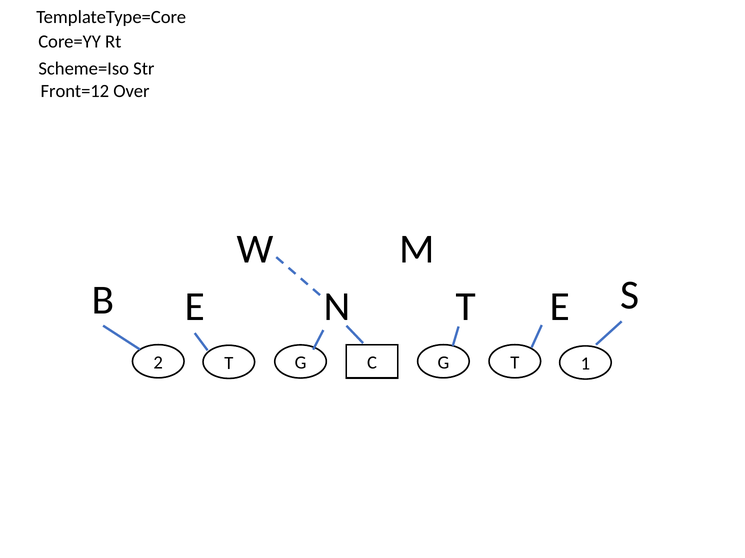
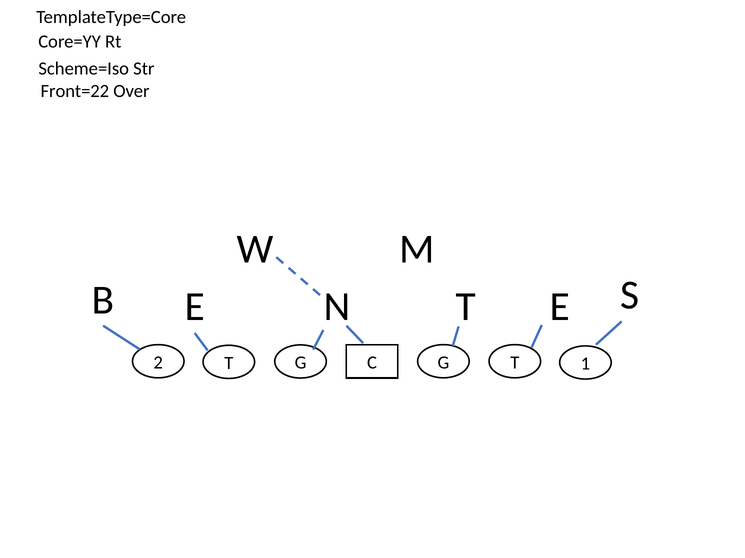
Front=12: Front=12 -> Front=22 (75, 91)
